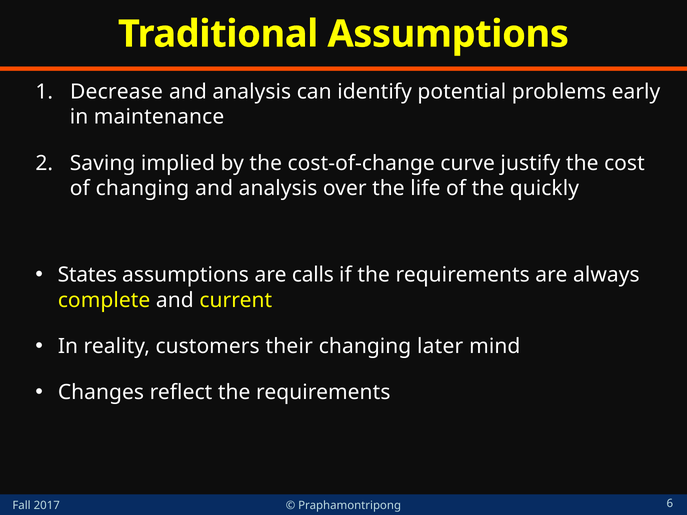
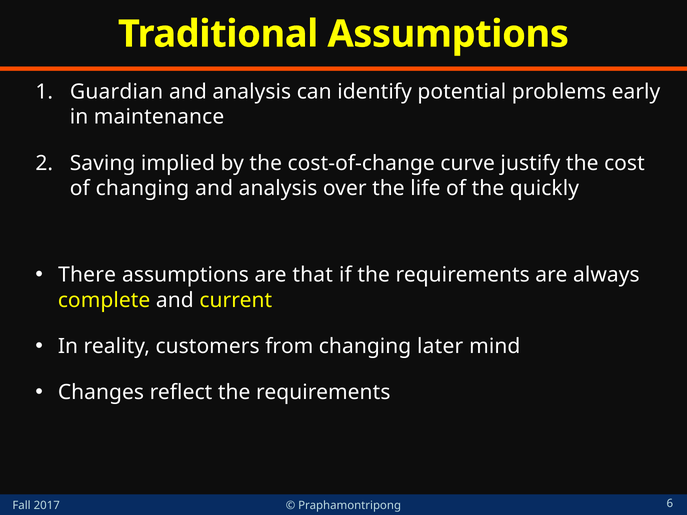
Decrease: Decrease -> Guardian (117, 92)
States: States -> There (87, 275)
calls: calls -> that (313, 275)
their: their -> from (289, 346)
